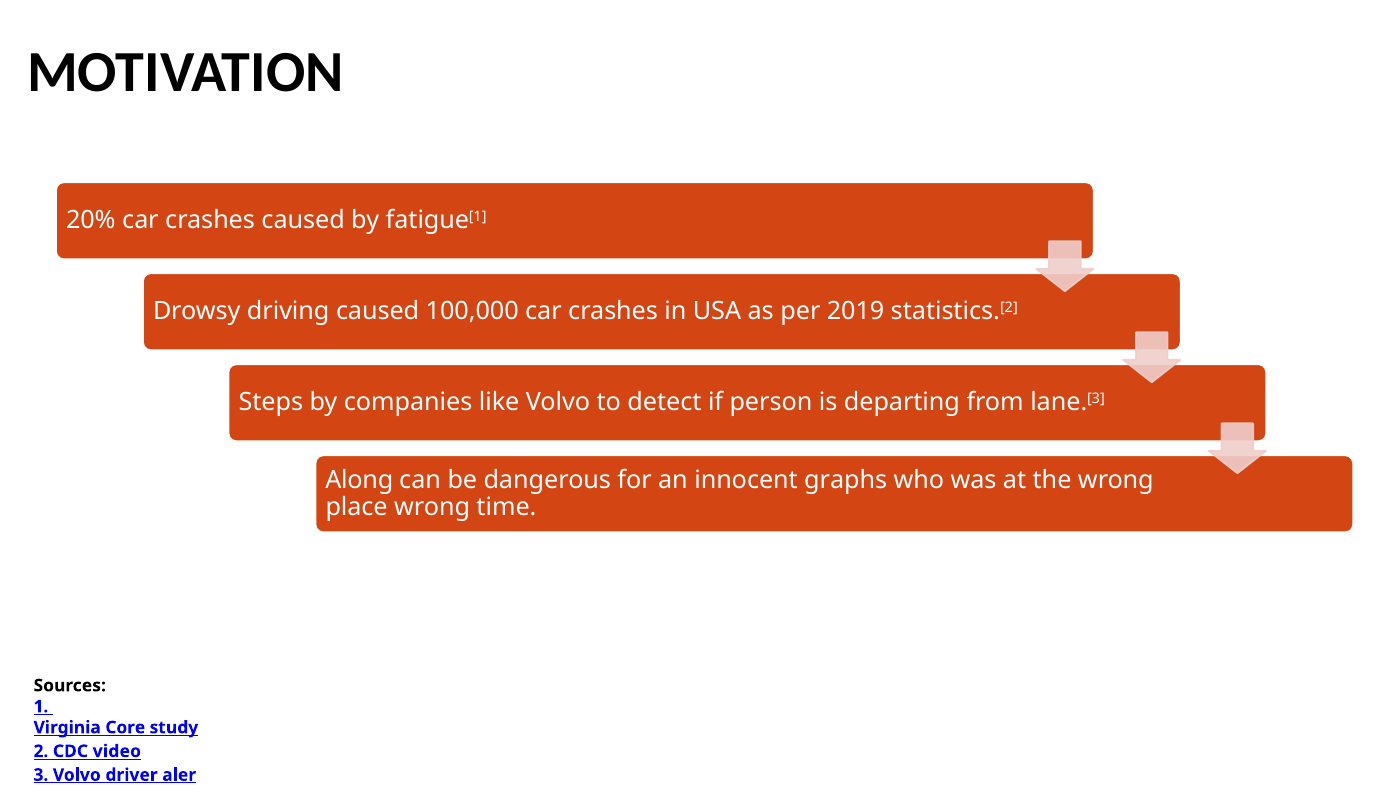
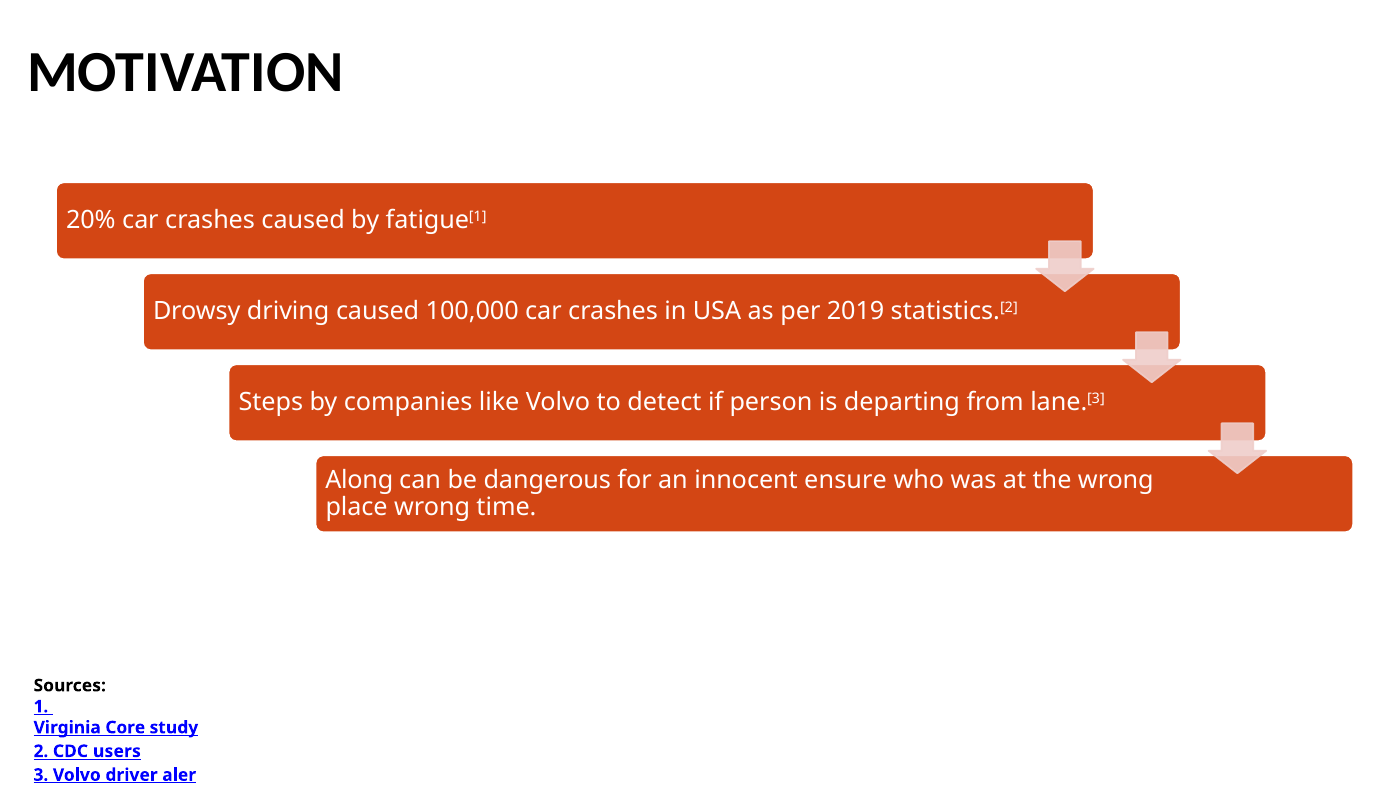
graphs: graphs -> ensure (846, 480)
video: video -> users (117, 751)
